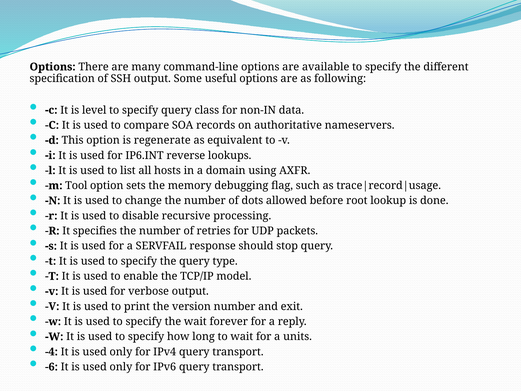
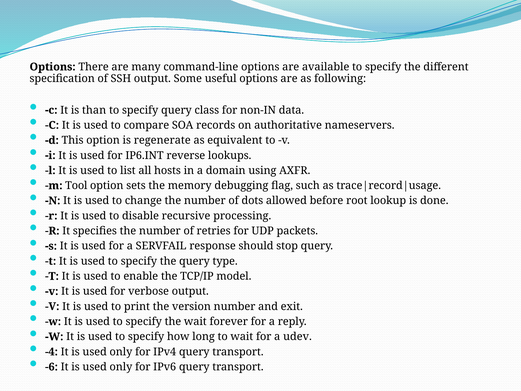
level: level -> than (94, 110)
units: units -> udev (297, 336)
